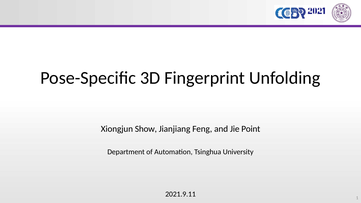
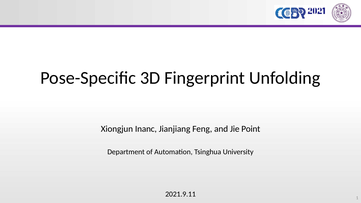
Show: Show -> Inanc (146, 129)
